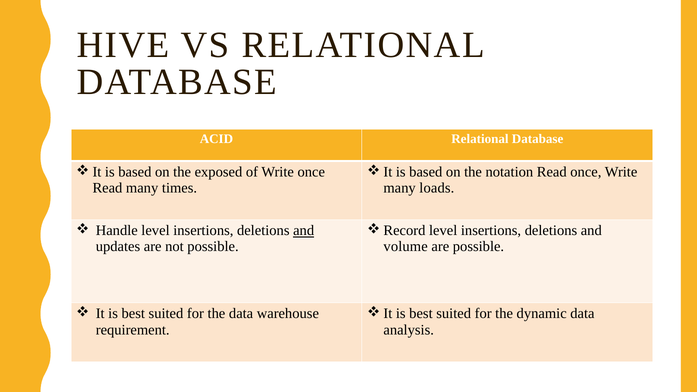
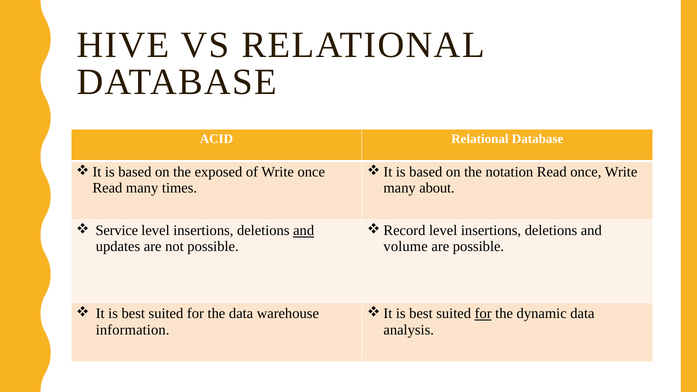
loads: loads -> about (437, 188)
Handle: Handle -> Service (117, 231)
for underline: none -> present (483, 314)
requirement: requirement -> information (133, 330)
